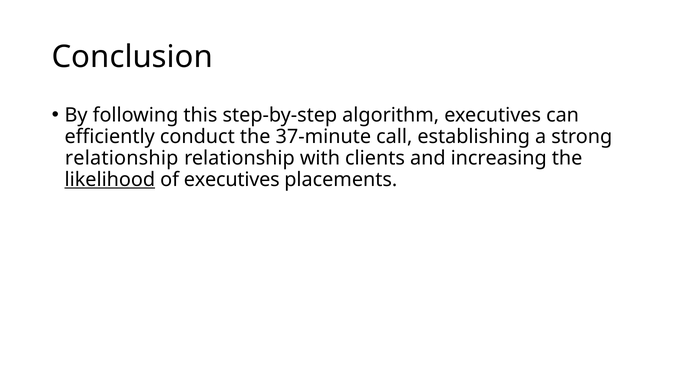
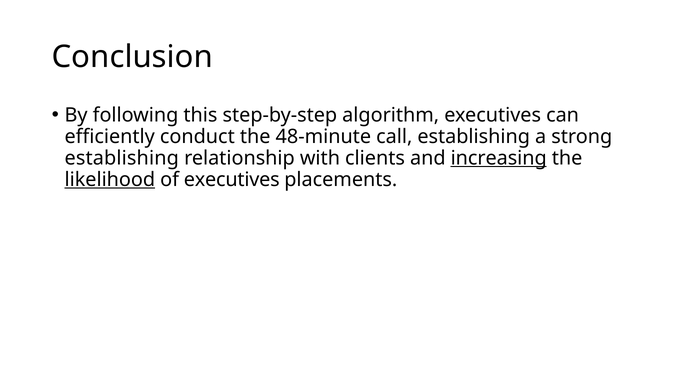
37-minute: 37-minute -> 48-minute (323, 136)
relationship: relationship -> establishing (122, 158)
increasing underline: none -> present (499, 158)
